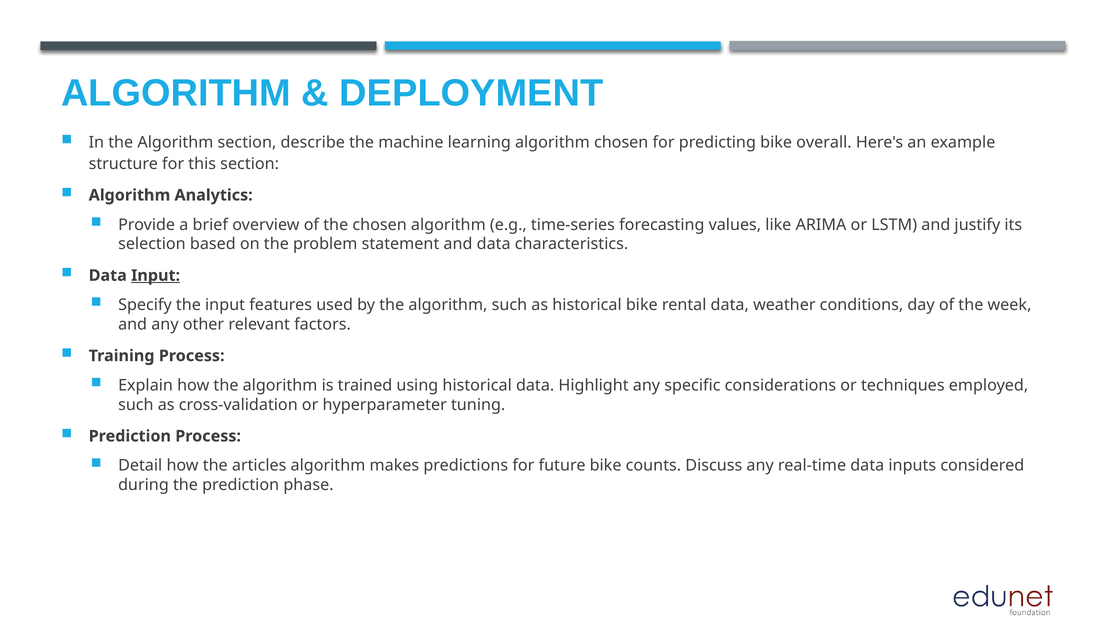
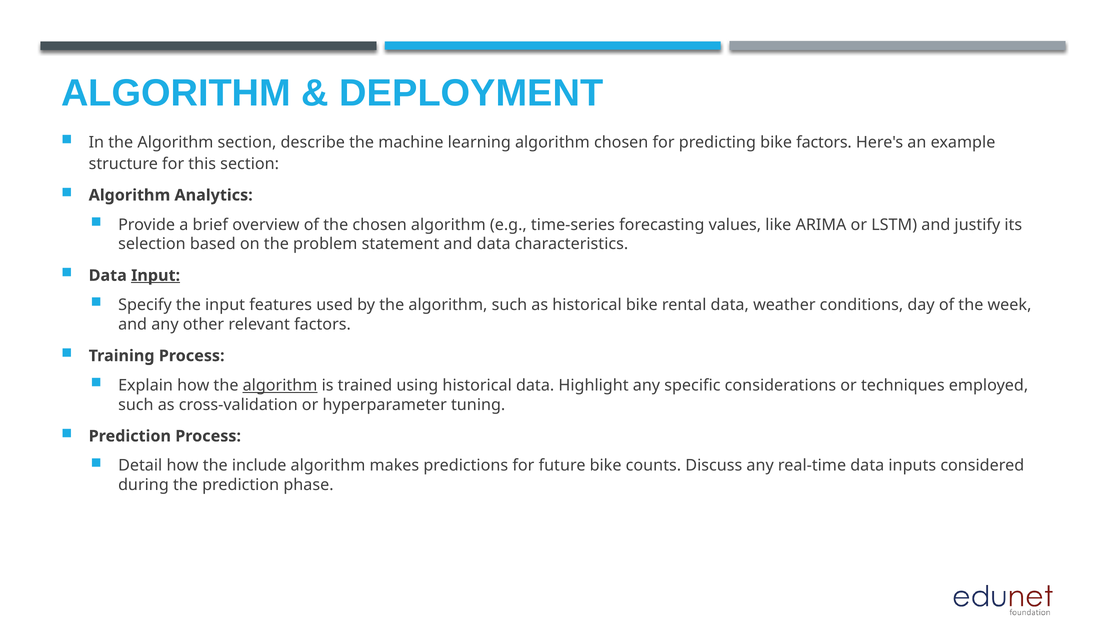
bike overall: overall -> factors (824, 142)
algorithm underline: none -> present (280, 385)
articles: articles -> include (259, 466)
